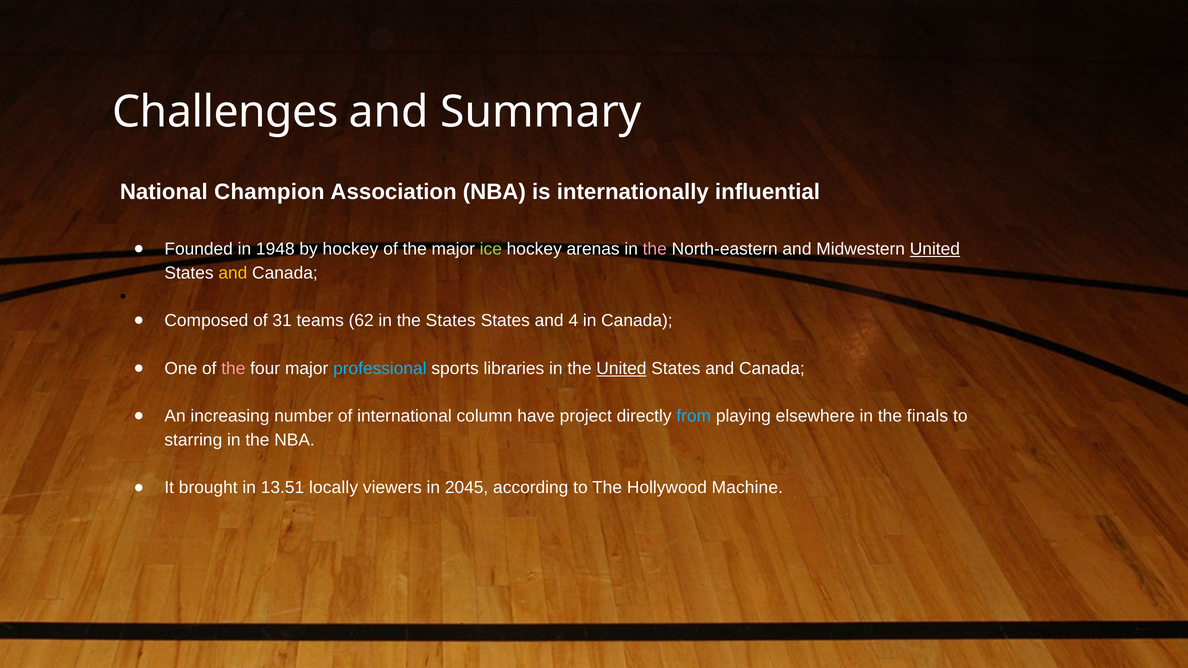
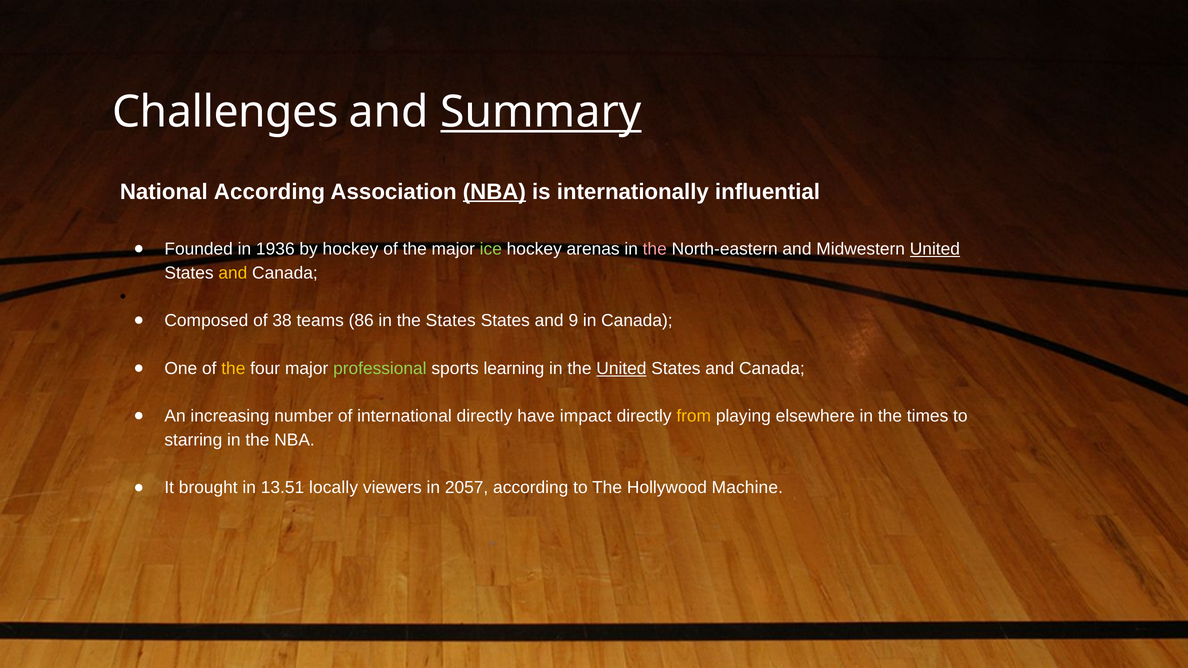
Summary underline: none -> present (541, 112)
National Champion: Champion -> According (269, 192)
NBA underline: none -> present (494, 192)
1948: 1948 -> 1936 (275, 249)
31: 31 -> 38 (282, 321)
62: 62 -> 86 (361, 321)
4: 4 -> 9 (573, 321)
the colour: pink -> yellow (233, 368)
professional colour: light blue -> light green (380, 368)
libraries: libraries -> learning (514, 368)
international column: column -> directly (484, 416)
project: project -> impact (586, 416)
from colour: light blue -> yellow (694, 416)
finals: finals -> times (928, 416)
2045: 2045 -> 2057 (467, 488)
